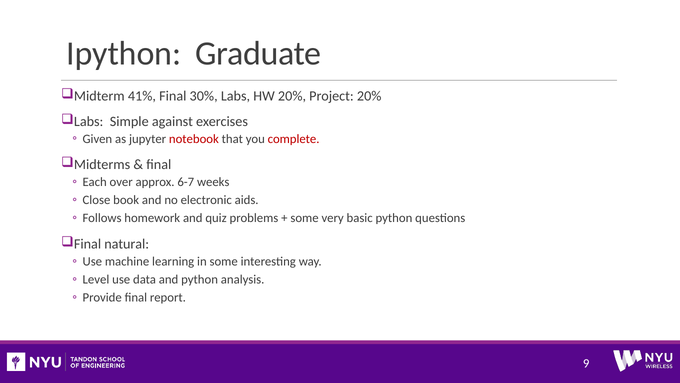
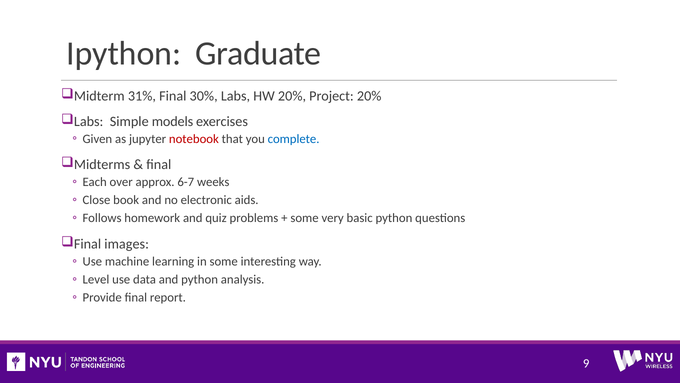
41%: 41% -> 31% (142, 96)
against: against -> models (172, 121)
complete colour: red -> blue (294, 139)
natural: natural -> images (127, 244)
